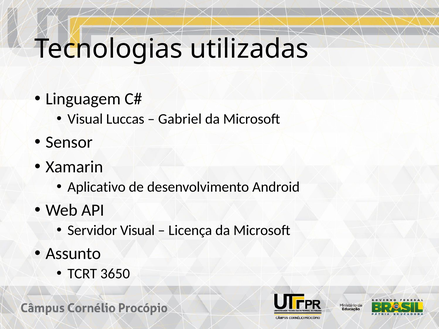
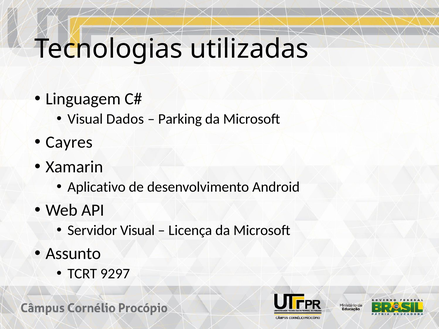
Luccas: Luccas -> Dados (125, 119)
Gabriel: Gabriel -> Parking (180, 119)
Sensor: Sensor -> Cayres (69, 142)
3650: 3650 -> 9297 (115, 274)
